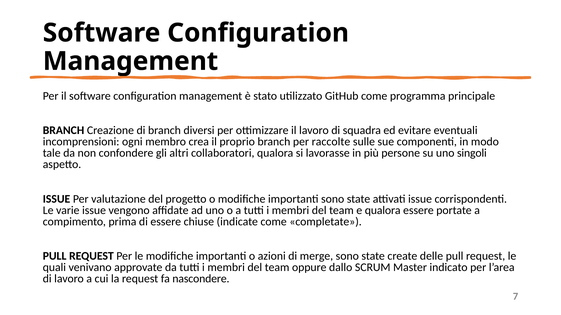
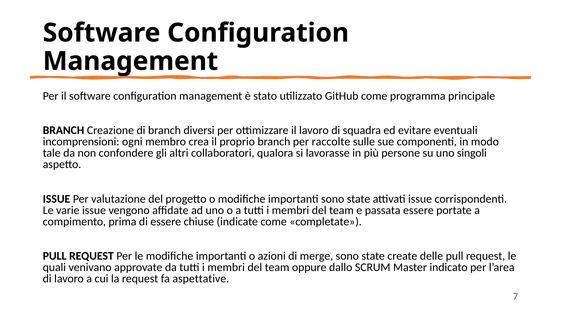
e qualora: qualora -> passata (383, 211)
nascondere: nascondere -> aspettative (201, 279)
